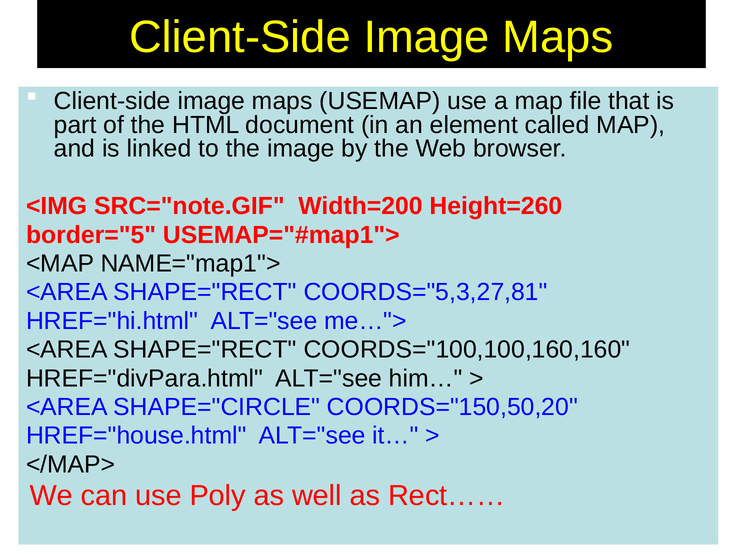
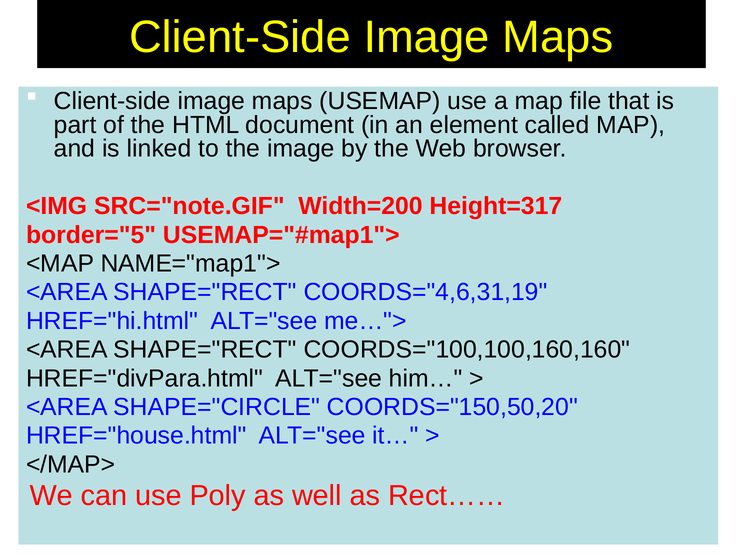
Height=260: Height=260 -> Height=317 (496, 206)
COORDS="5,3,27,81: COORDS="5,3,27,81 -> COORDS="4,6,31,19 (426, 292)
